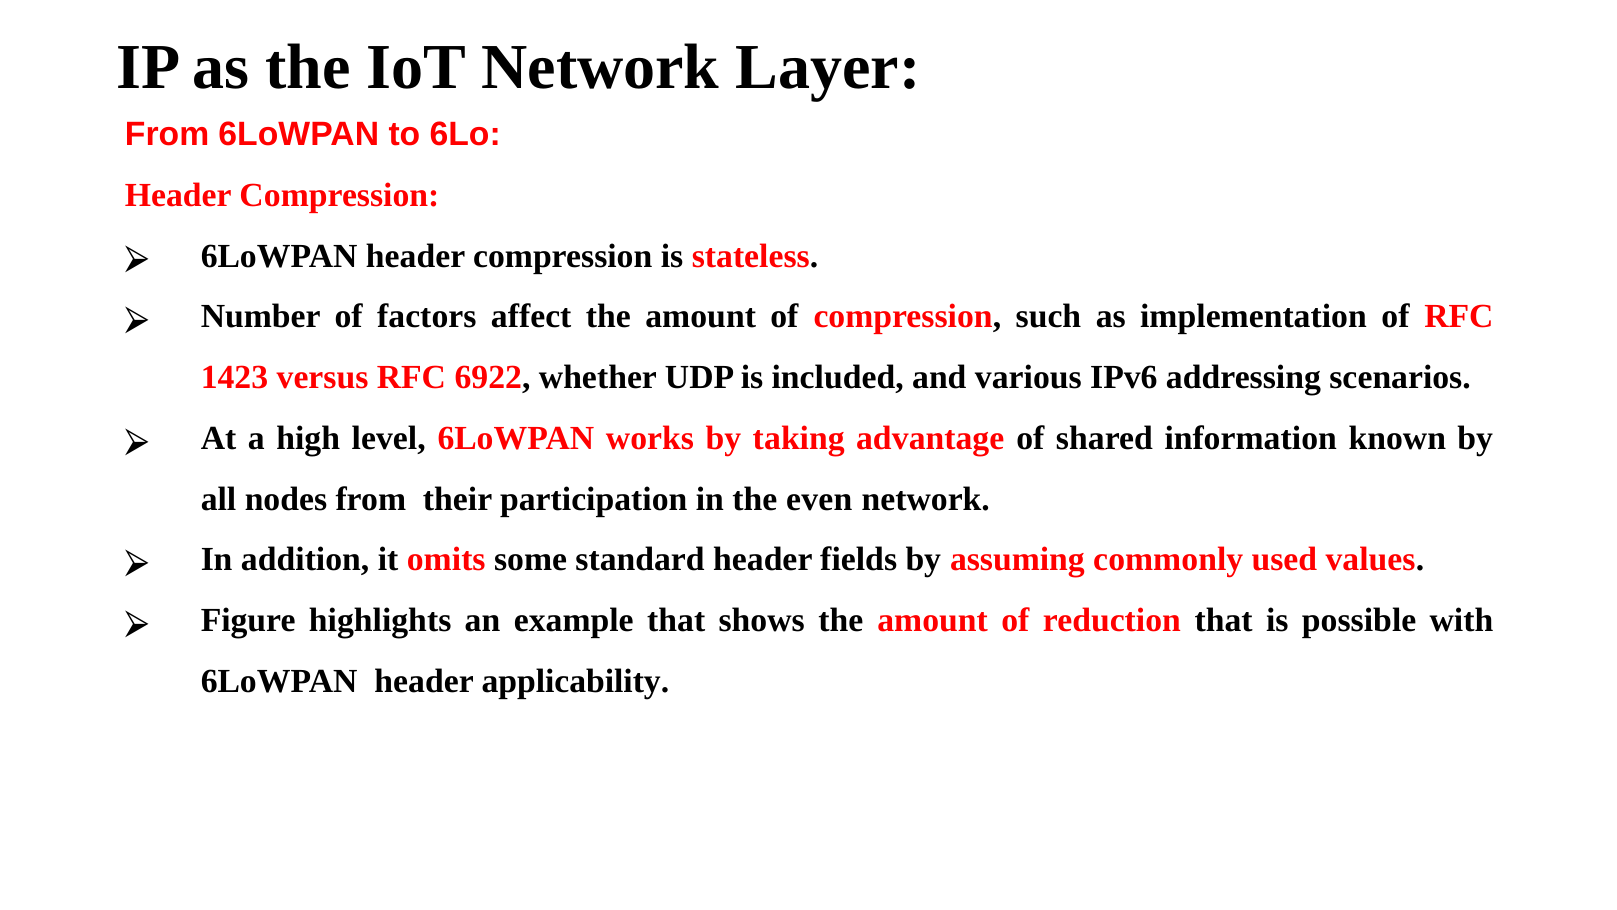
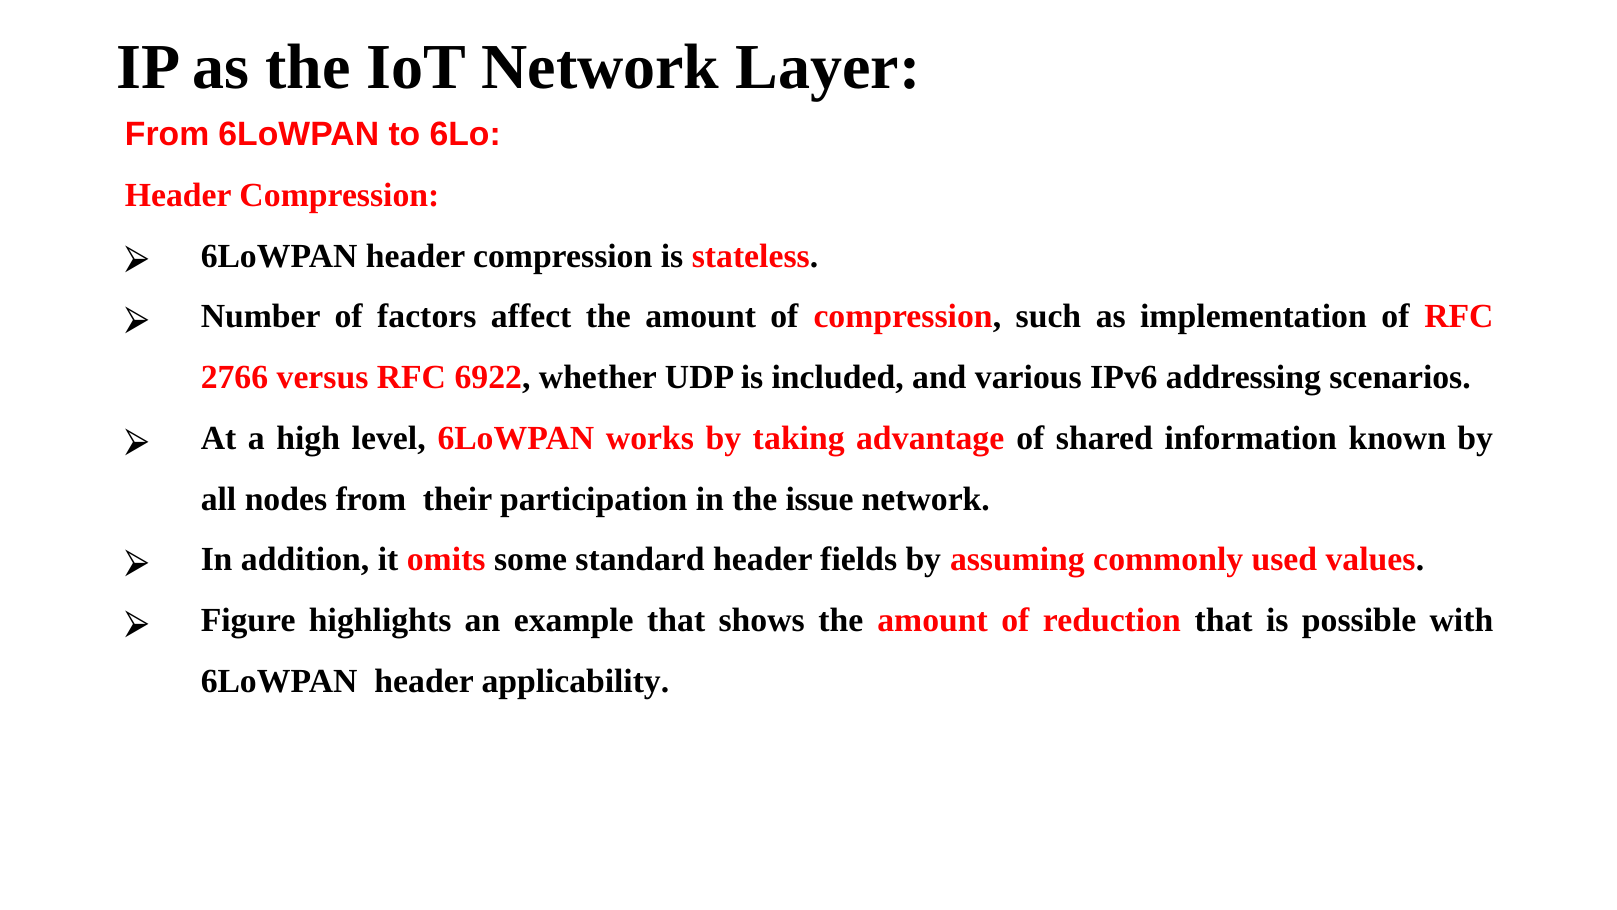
1423: 1423 -> 2766 (234, 377)
even: even -> issue (820, 499)
